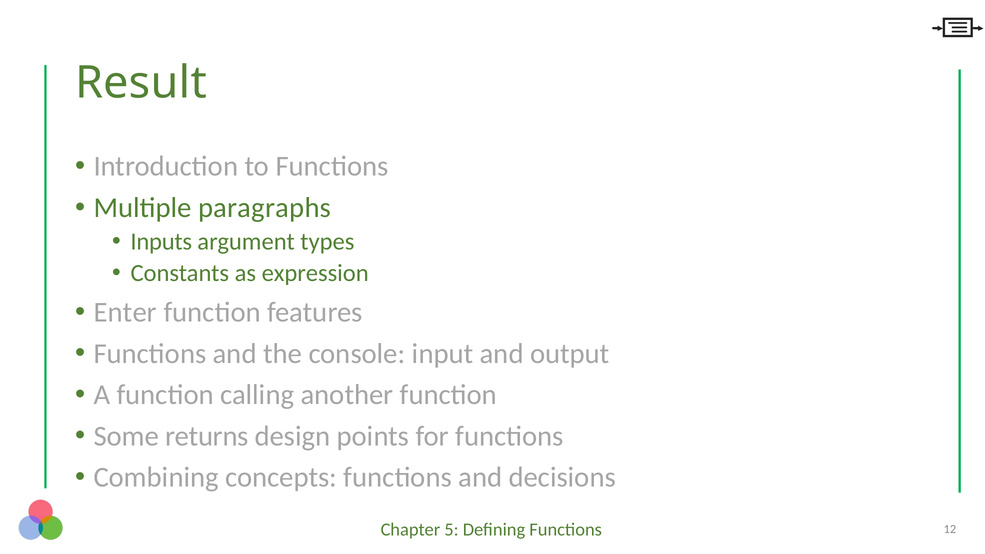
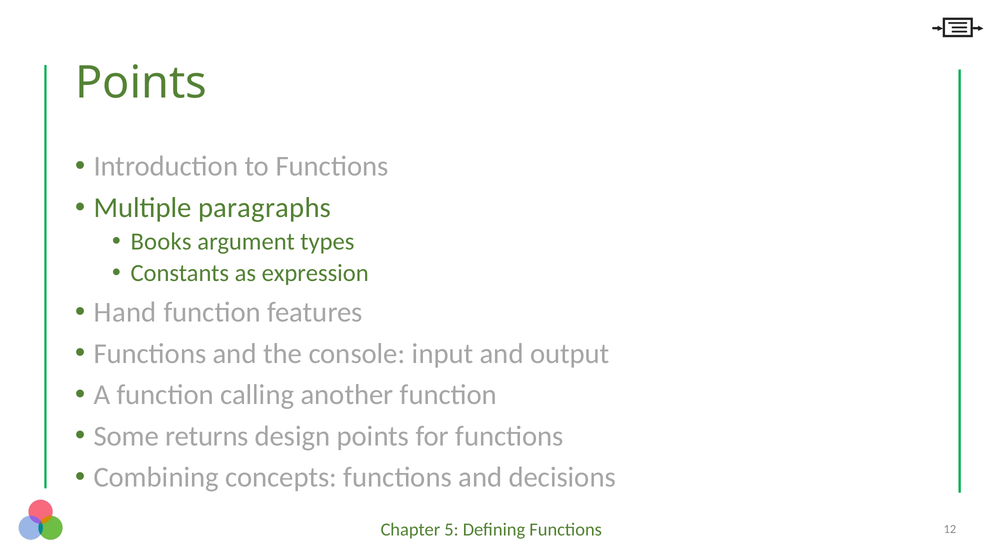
Result: Result -> Points (141, 83)
Inputs: Inputs -> Books (161, 242)
Enter: Enter -> Hand (125, 312)
